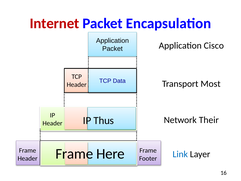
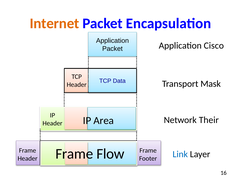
Internet colour: red -> orange (54, 23)
Most: Most -> Mask (211, 84)
Thus: Thus -> Area (104, 120)
Here: Here -> Flow (110, 154)
